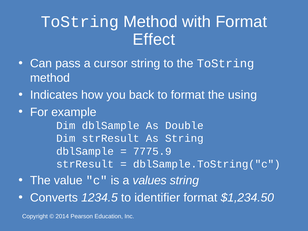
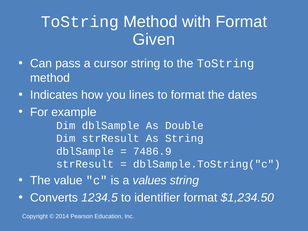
Effect: Effect -> Given (154, 39)
back: back -> lines (142, 95)
using: using -> dates (242, 95)
7775.9: 7775.9 -> 7486.9 (152, 151)
